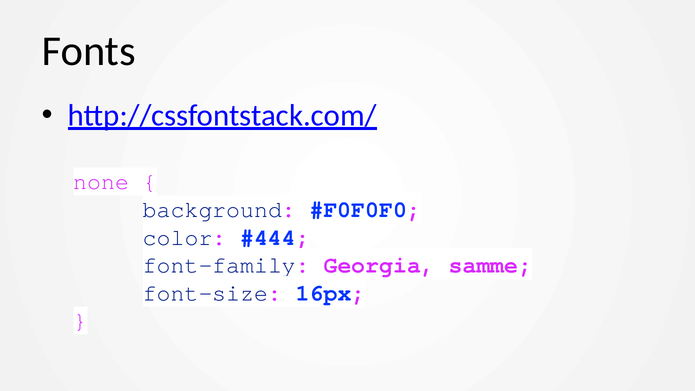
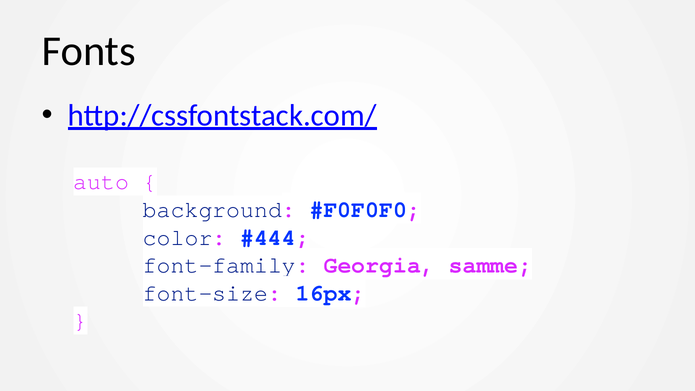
none: none -> auto (101, 182)
